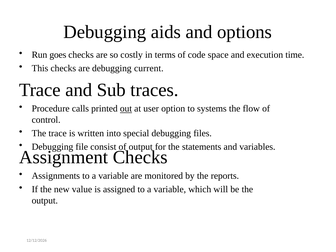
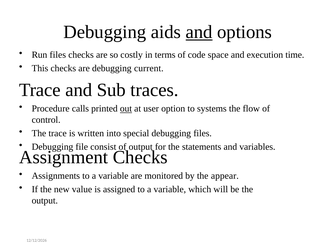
and underline: none -> present (199, 32)
Run goes: goes -> files (58, 55)
reports: reports -> appear (225, 176)
